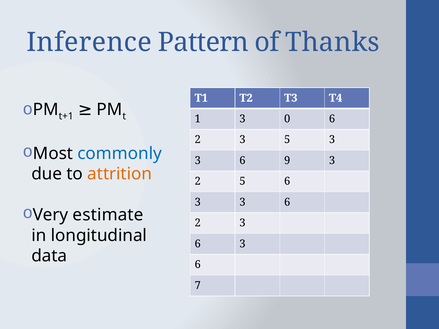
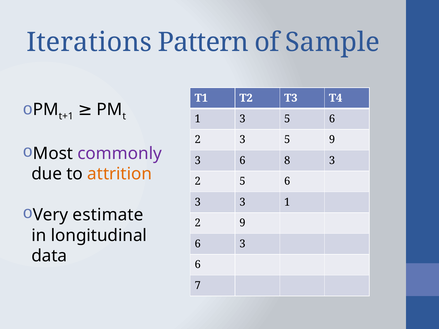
Inference: Inference -> Iterations (89, 42)
Thanks: Thanks -> Sample (332, 42)
1 3 0: 0 -> 5 (287, 119)
5 3: 3 -> 9 (332, 140)
commonly colour: blue -> purple (120, 154)
9: 9 -> 8 (287, 161)
6: 6 -> 1 (287, 202)
3: 3 -> 9 (242, 223)
